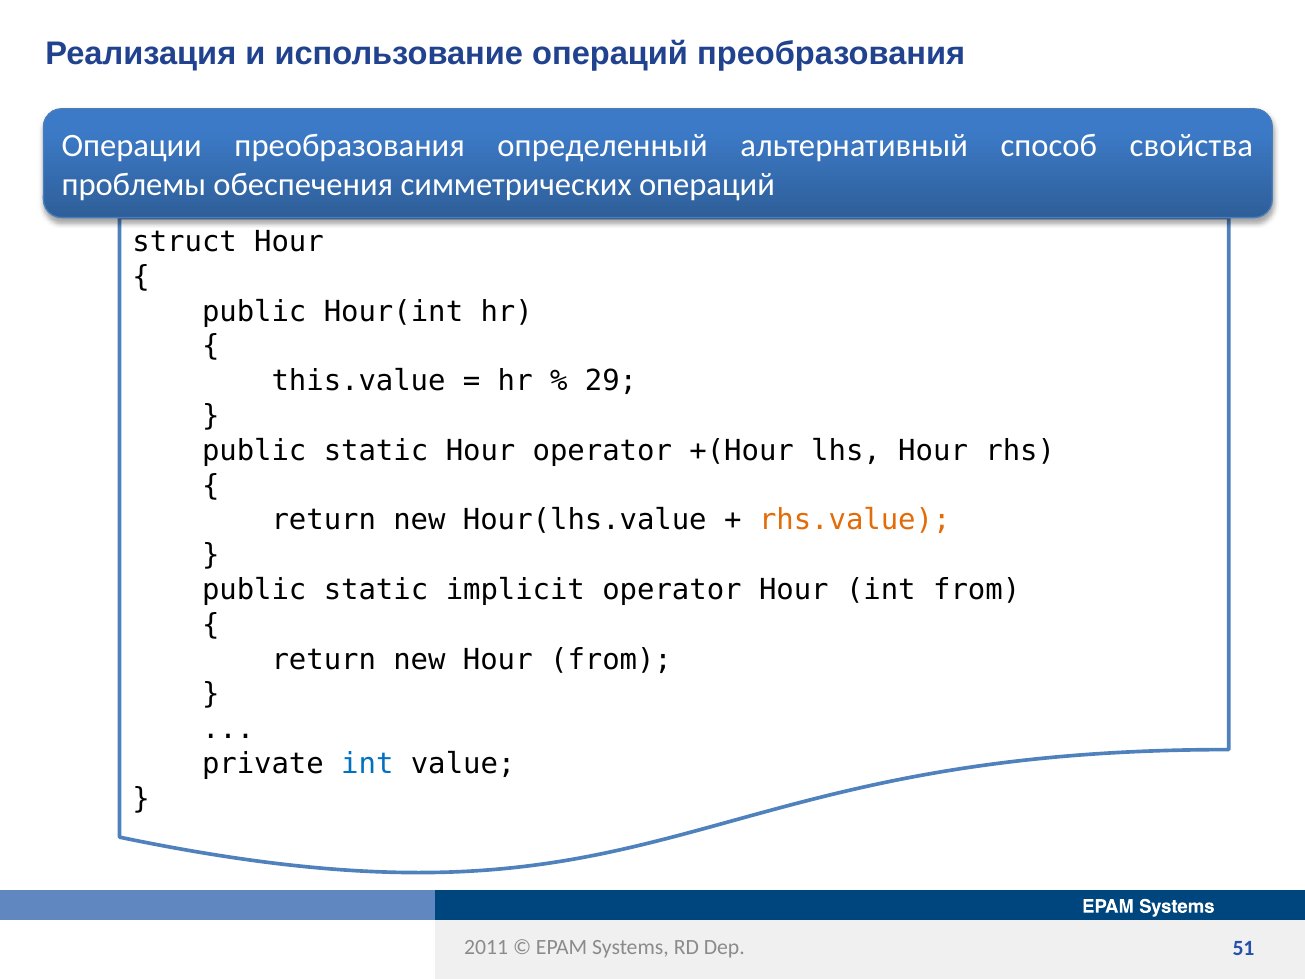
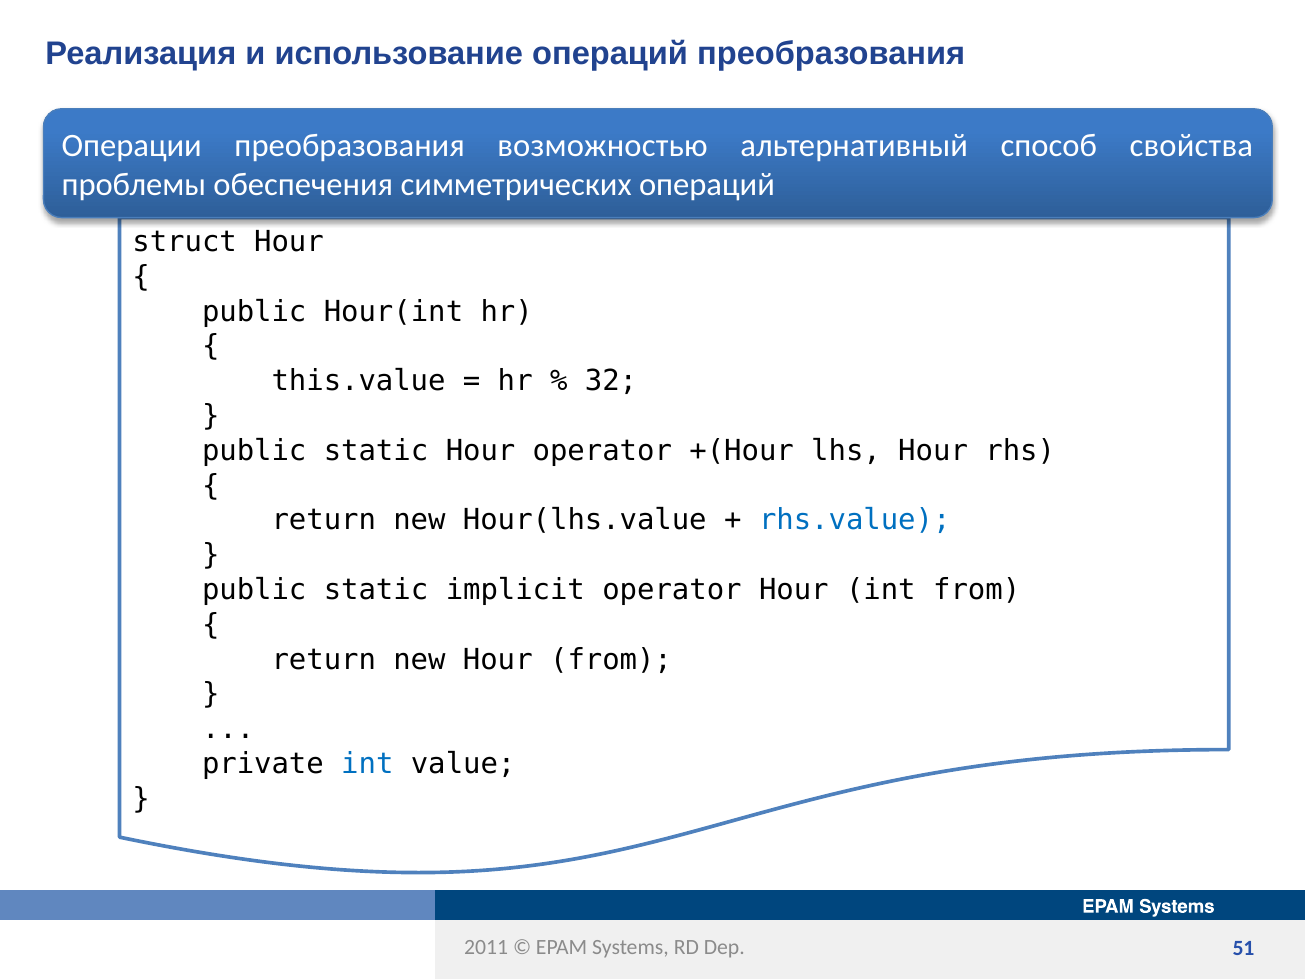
определенный: определенный -> возможностью (603, 146)
29: 29 -> 32 (611, 381)
rhs.value colour: orange -> blue (855, 520)
